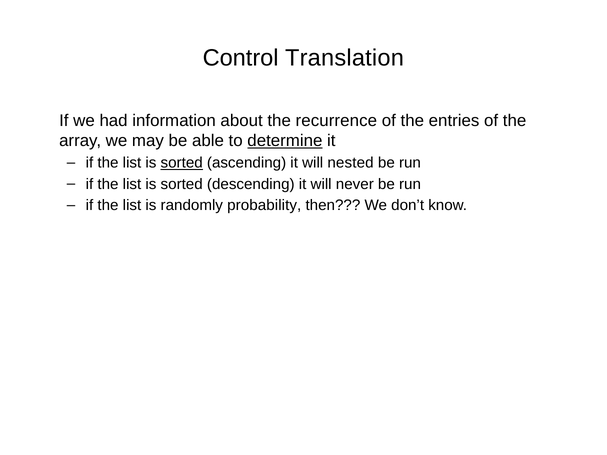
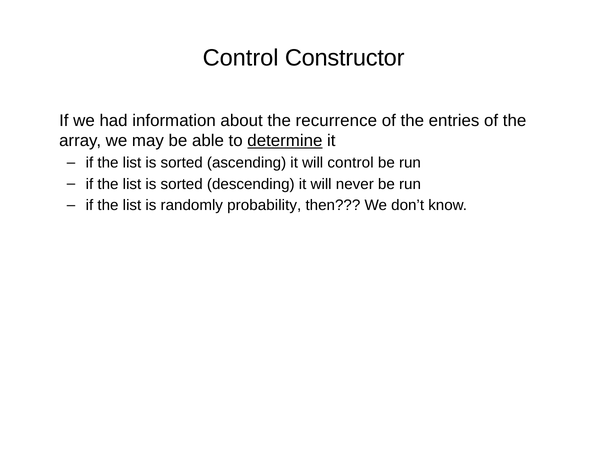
Translation: Translation -> Constructor (345, 58)
sorted underline: present -> none (182, 163)
will nested: nested -> control (351, 163)
